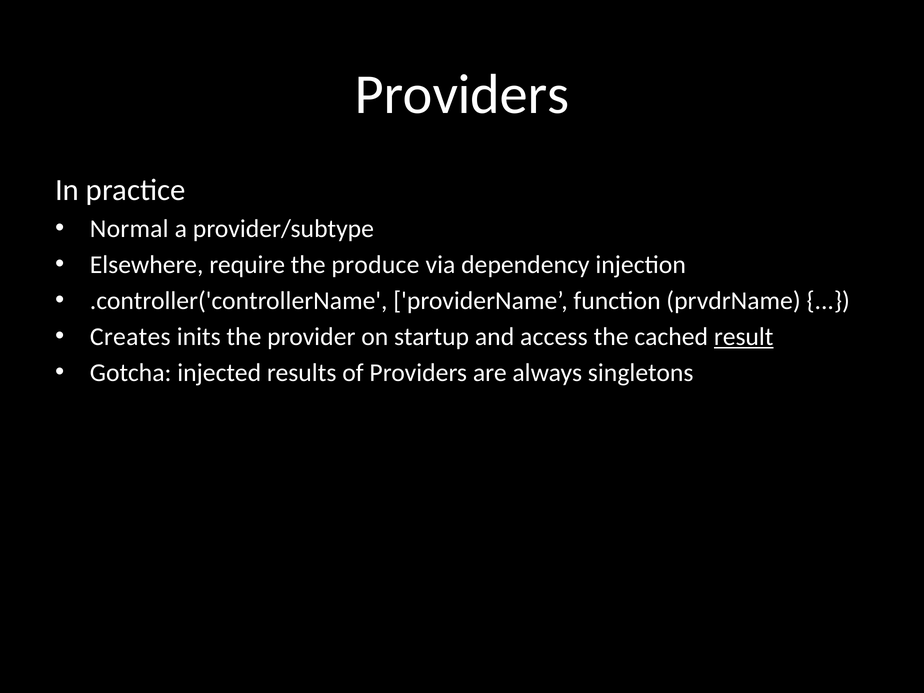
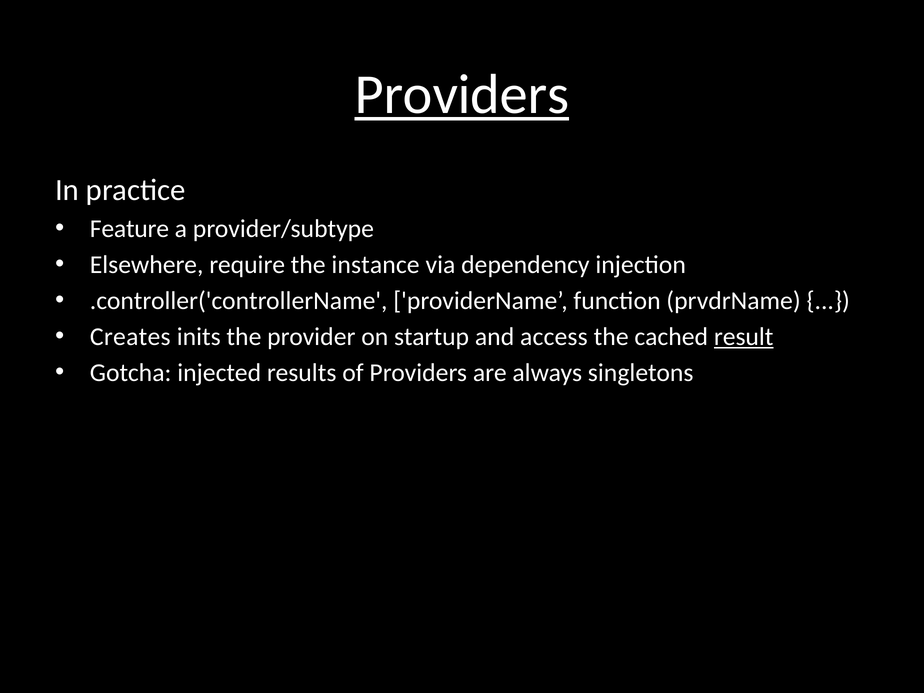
Providers underline: none -> present (462, 94)
Normal: Normal -> Feature (129, 229)
produce: produce -> instance (376, 265)
